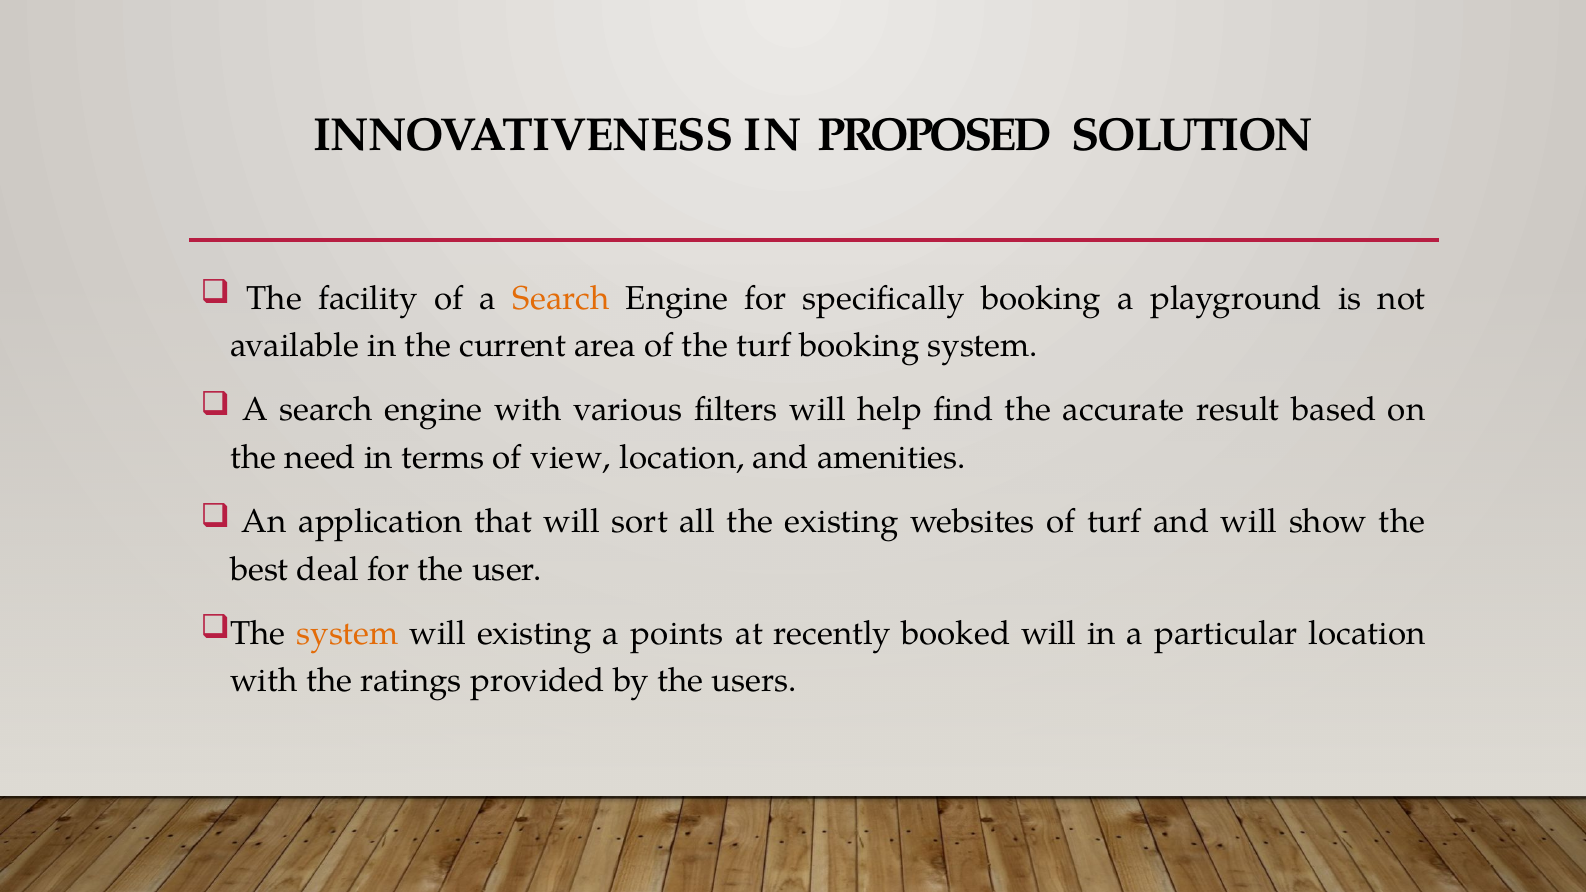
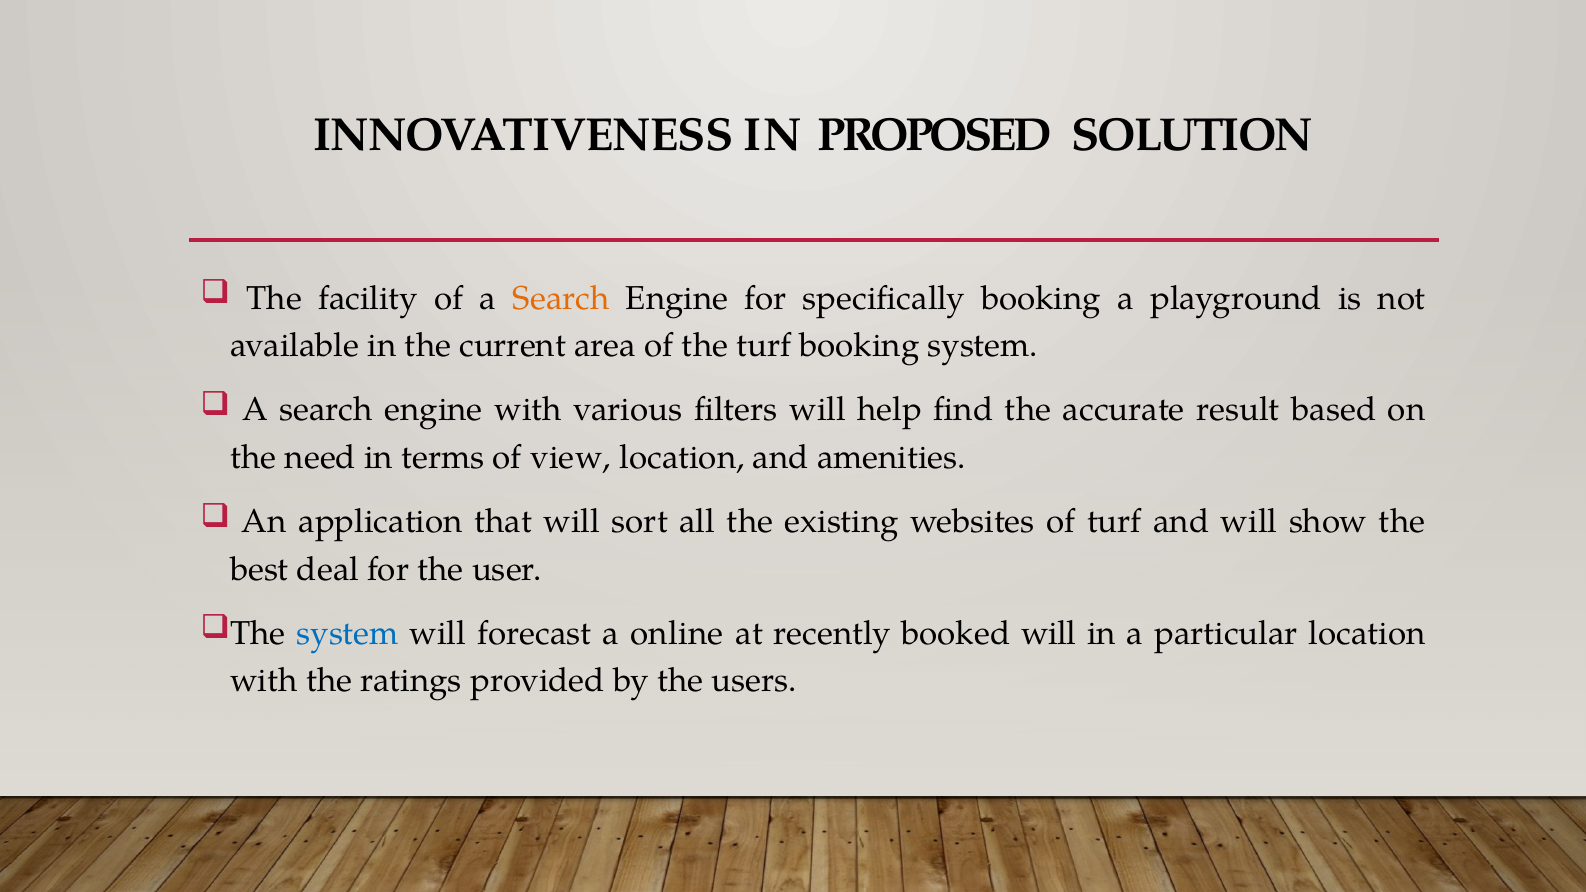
system colour: orange -> blue (348, 633)
will existing: existing -> forecast (534, 633)
points: points -> online (677, 633)
